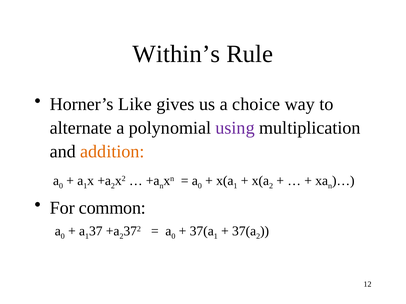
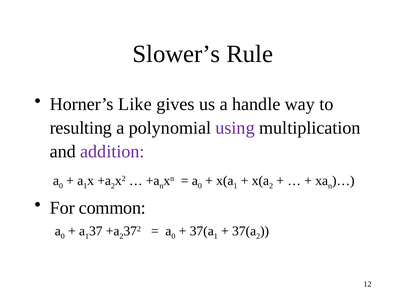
Within’s: Within’s -> Slower’s (176, 54)
choice: choice -> handle (256, 104)
alternate: alternate -> resulting (81, 128)
addition colour: orange -> purple (112, 152)
